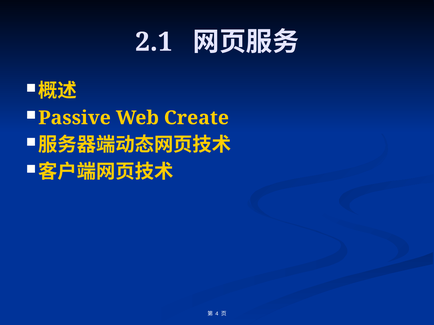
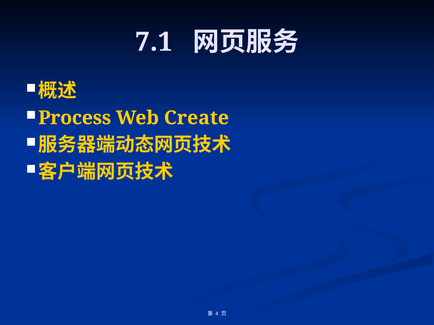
2.1: 2.1 -> 7.1 (154, 42)
Passive: Passive -> Process (75, 118)
